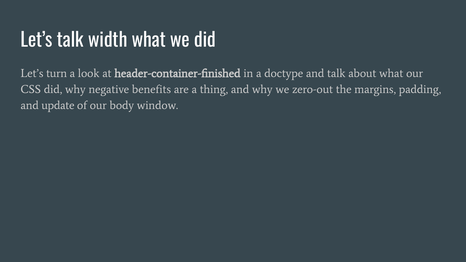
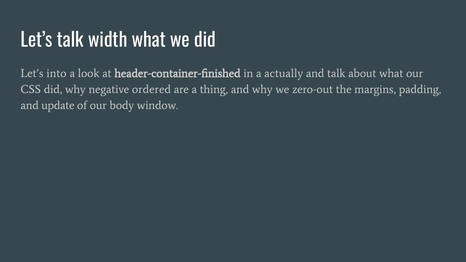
turn: turn -> into (56, 73)
doctype: doctype -> actually (284, 73)
benefits: benefits -> ordered (151, 89)
